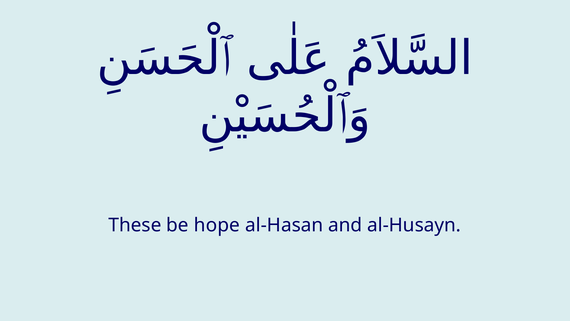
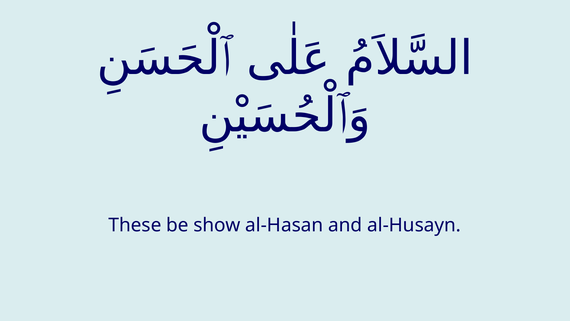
hope: hope -> show (217, 225)
